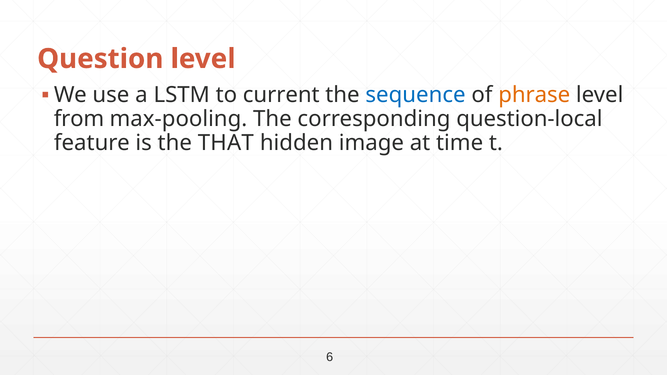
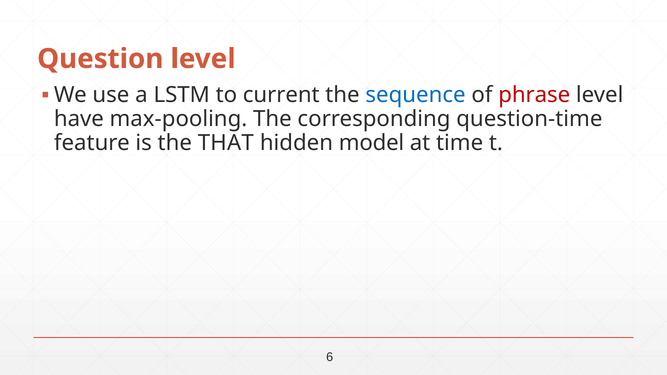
phrase colour: orange -> red (534, 95)
from: from -> have (79, 119)
question-local: question-local -> question-time (529, 119)
image: image -> model (372, 143)
